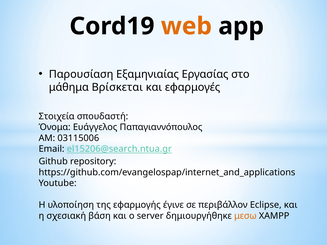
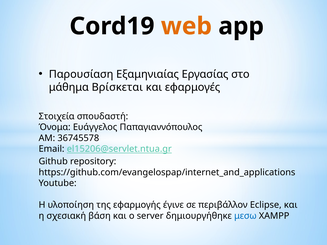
03115006: 03115006 -> 36745578 (78, 138)
el15206@search.ntua.gr: el15206@search.ntua.gr -> el15206@servlet.ntua.gr (119, 149)
μεσω colour: orange -> blue (245, 216)
